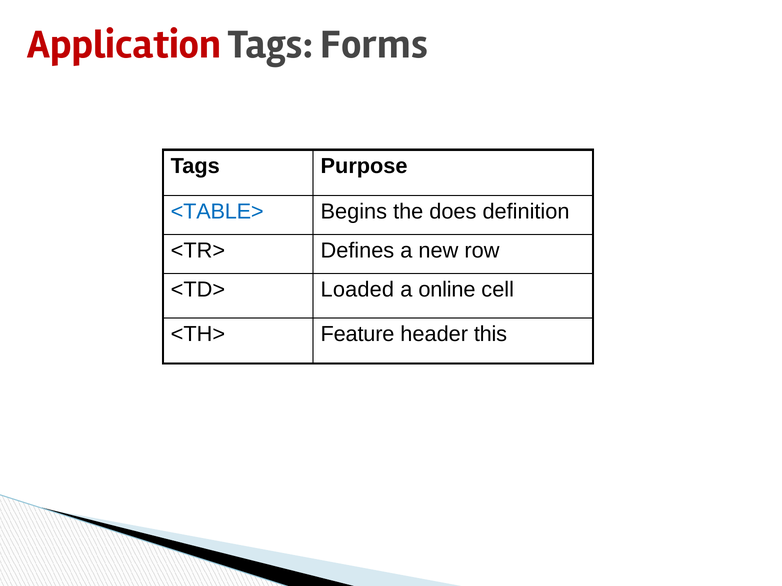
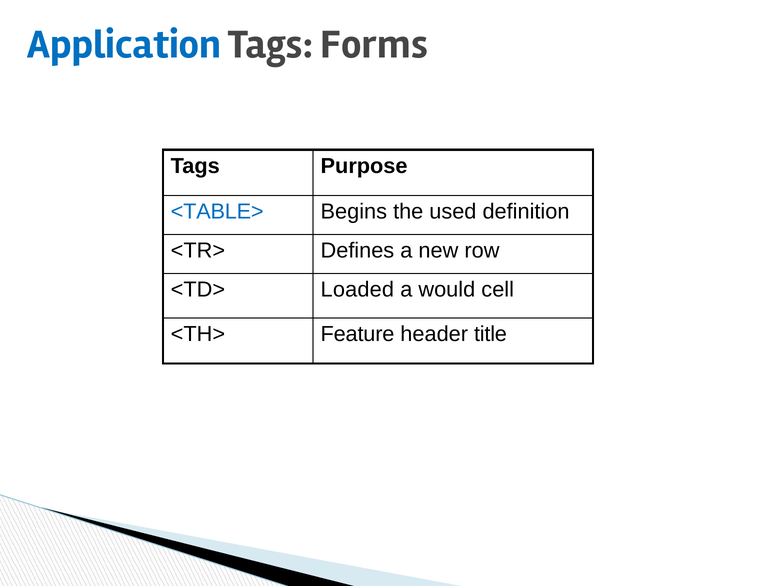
Application colour: red -> blue (124, 45)
does: does -> used (453, 212)
online: online -> would (447, 290)
this: this -> title (490, 334)
